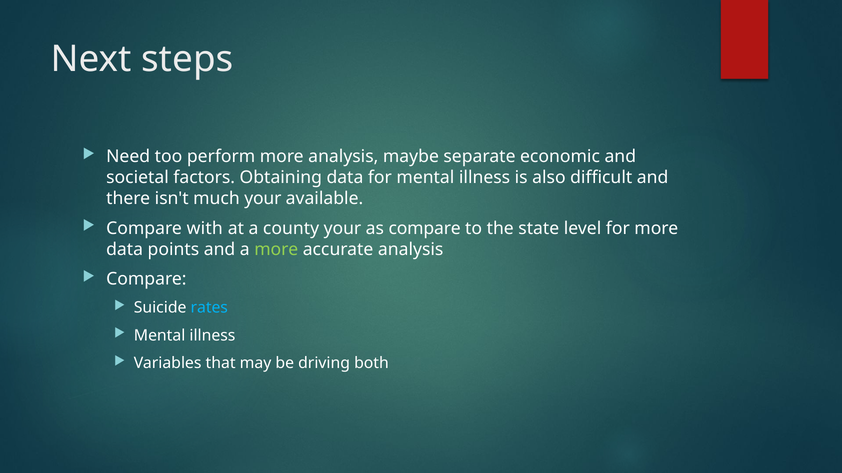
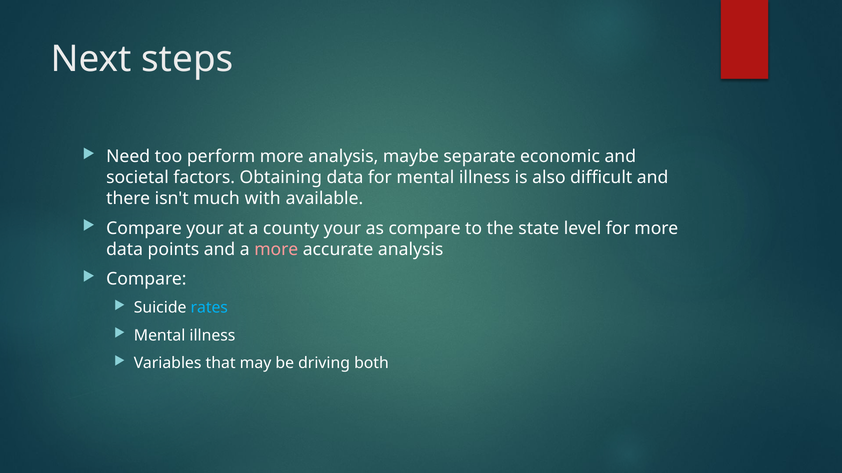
much your: your -> with (263, 199)
Compare with: with -> your (205, 229)
more colour: light green -> pink (276, 250)
